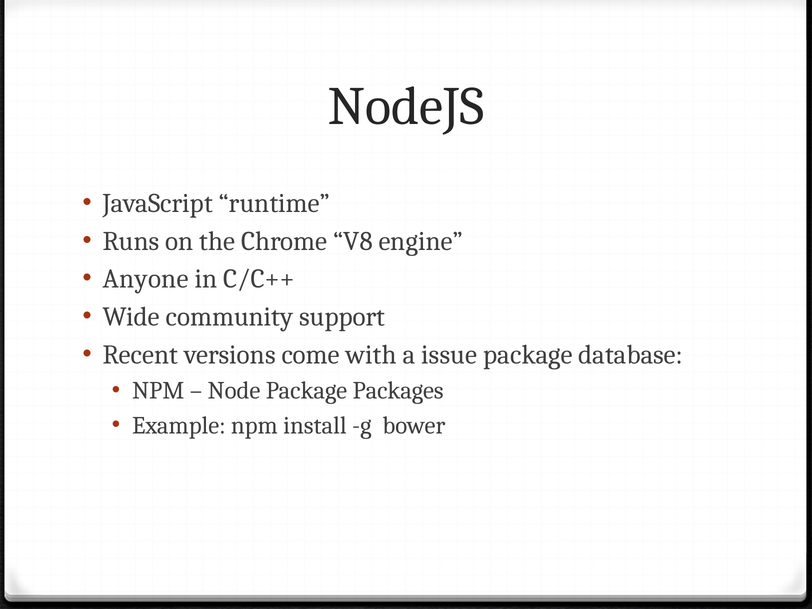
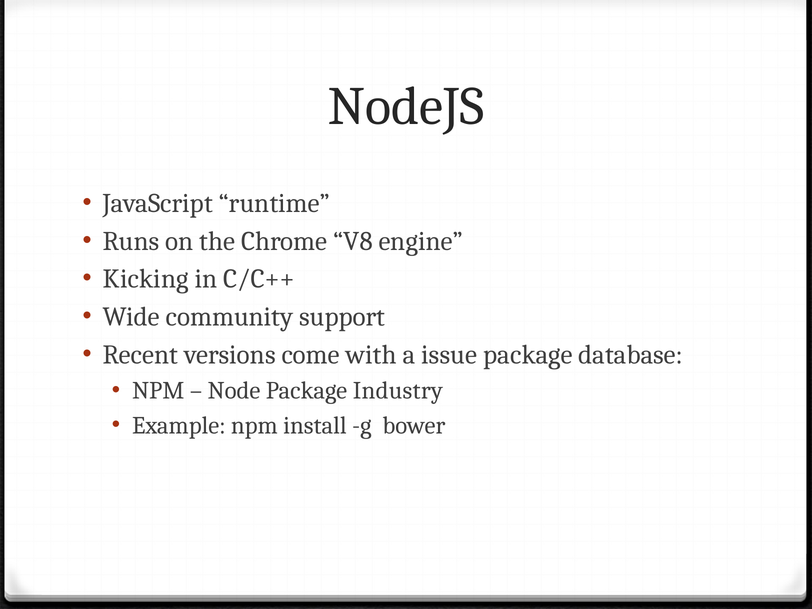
Anyone: Anyone -> Kicking (146, 279)
Packages: Packages -> Industry (398, 391)
